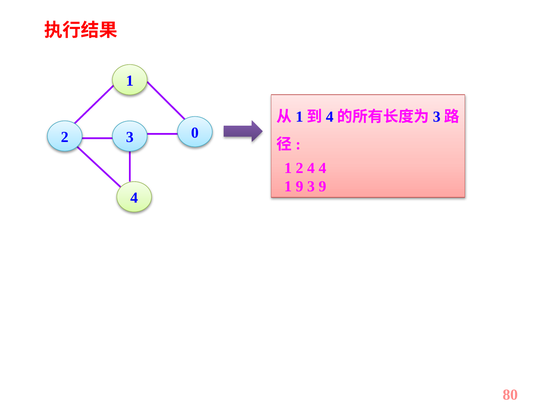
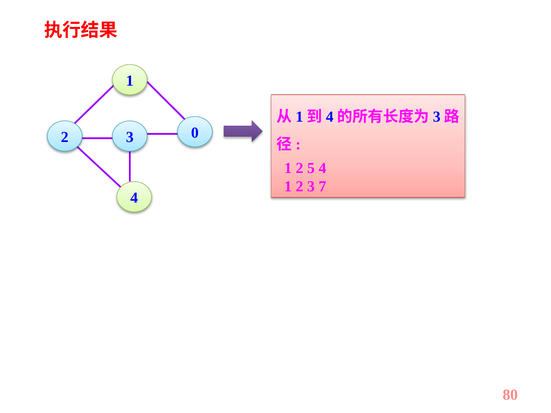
1 2 4: 4 -> 5 (311, 168)
9: 9 -> 2 (300, 187)
3 9: 9 -> 7 (322, 187)
